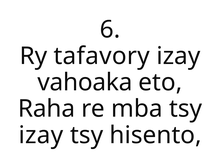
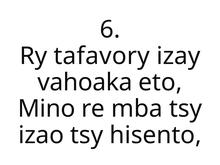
Raha: Raha -> Mino (47, 109)
izay: izay -> izao (41, 135)
